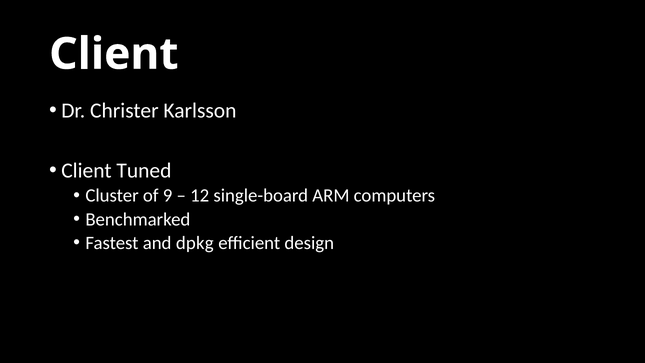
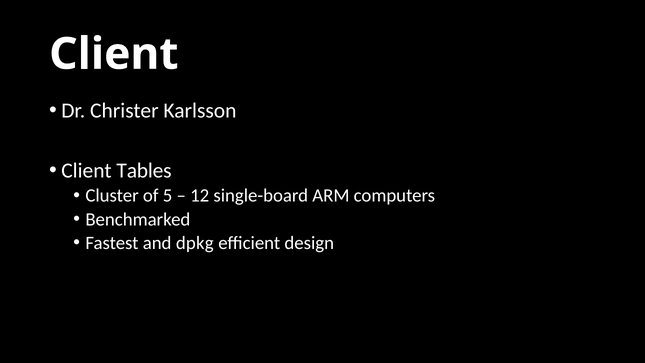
Tuned: Tuned -> Tables (144, 170)
9: 9 -> 5 (168, 196)
